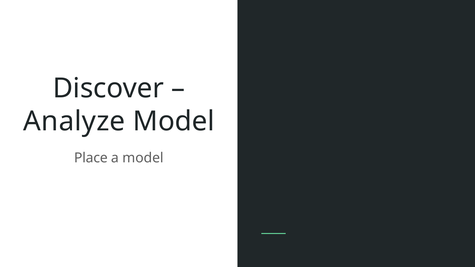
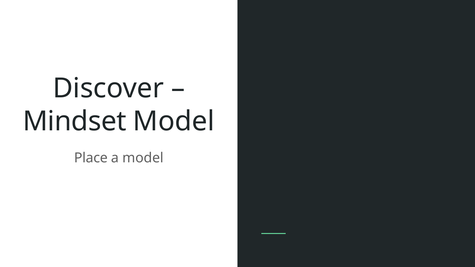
Analyze: Analyze -> Mindset (75, 122)
